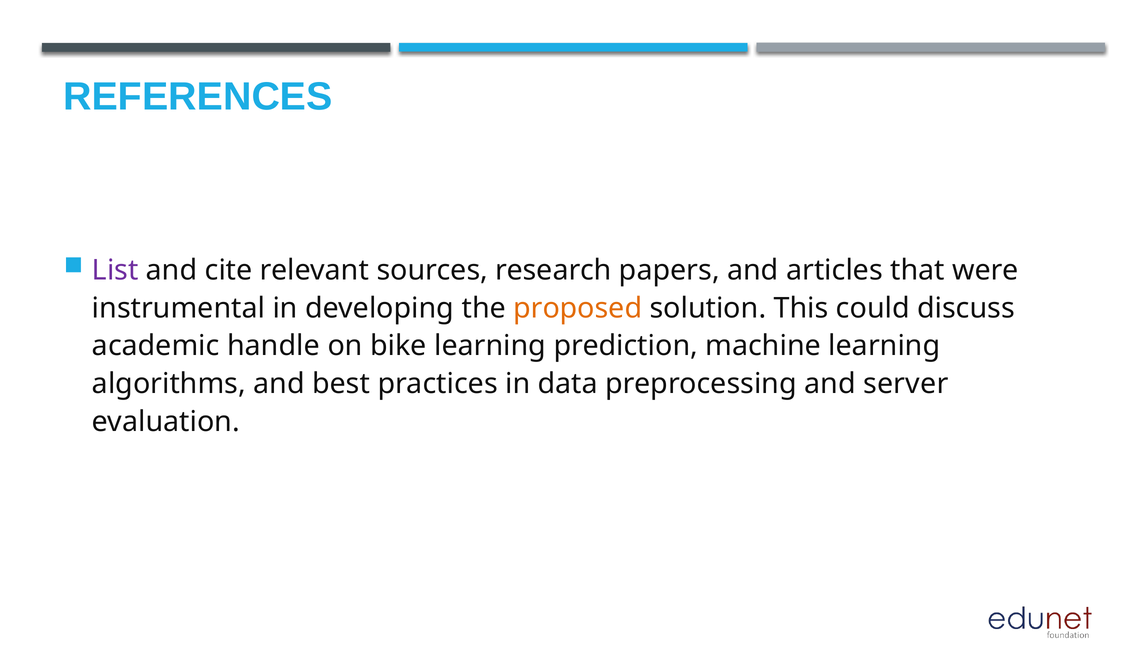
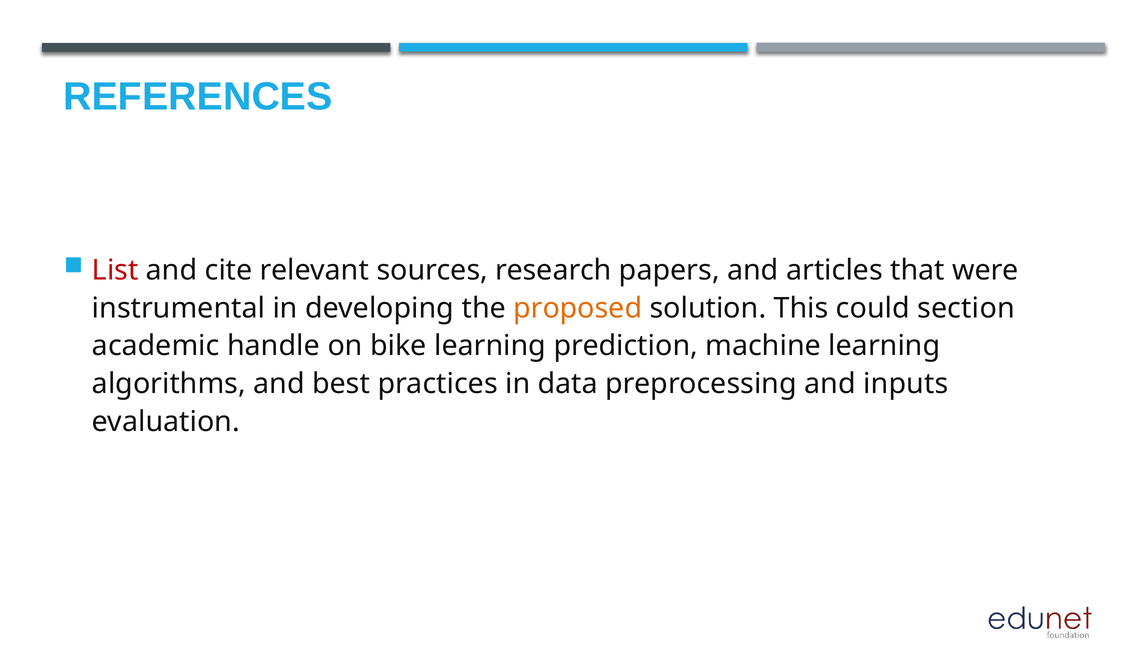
List colour: purple -> red (115, 270)
discuss: discuss -> section (966, 308)
server: server -> inputs (906, 384)
